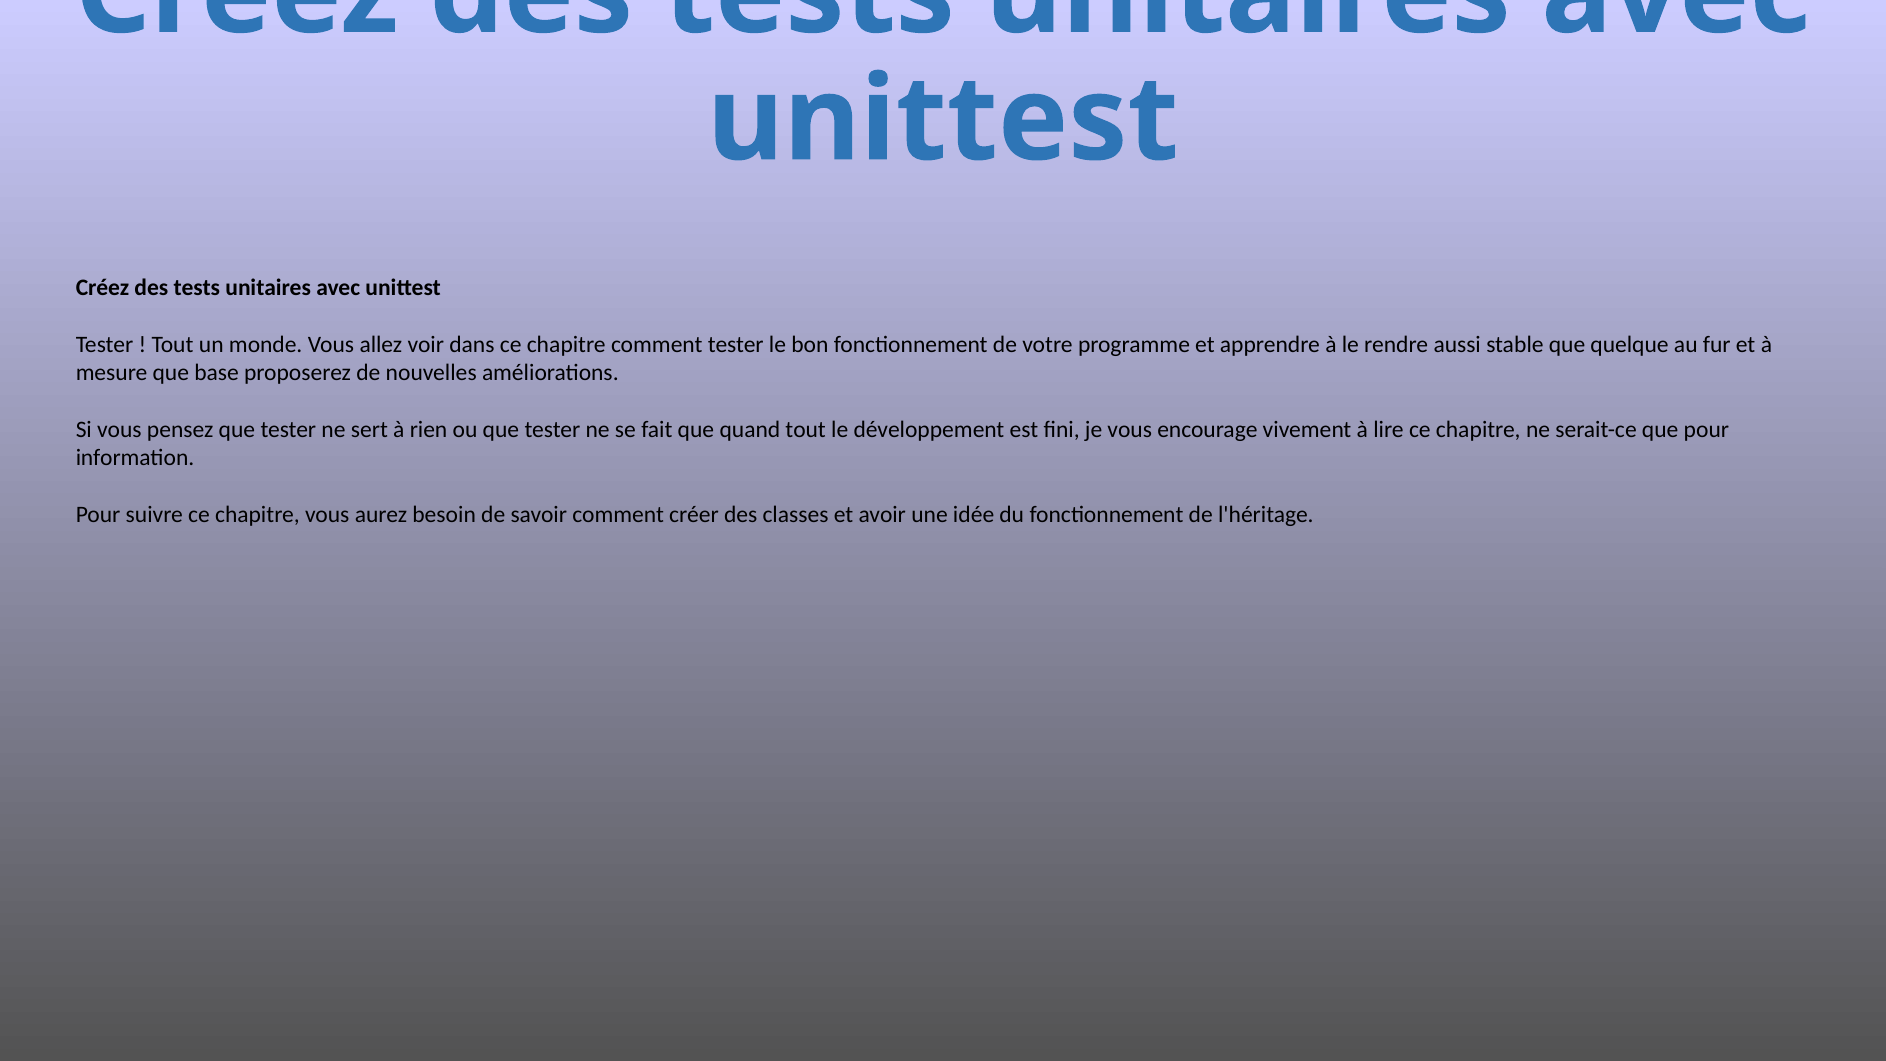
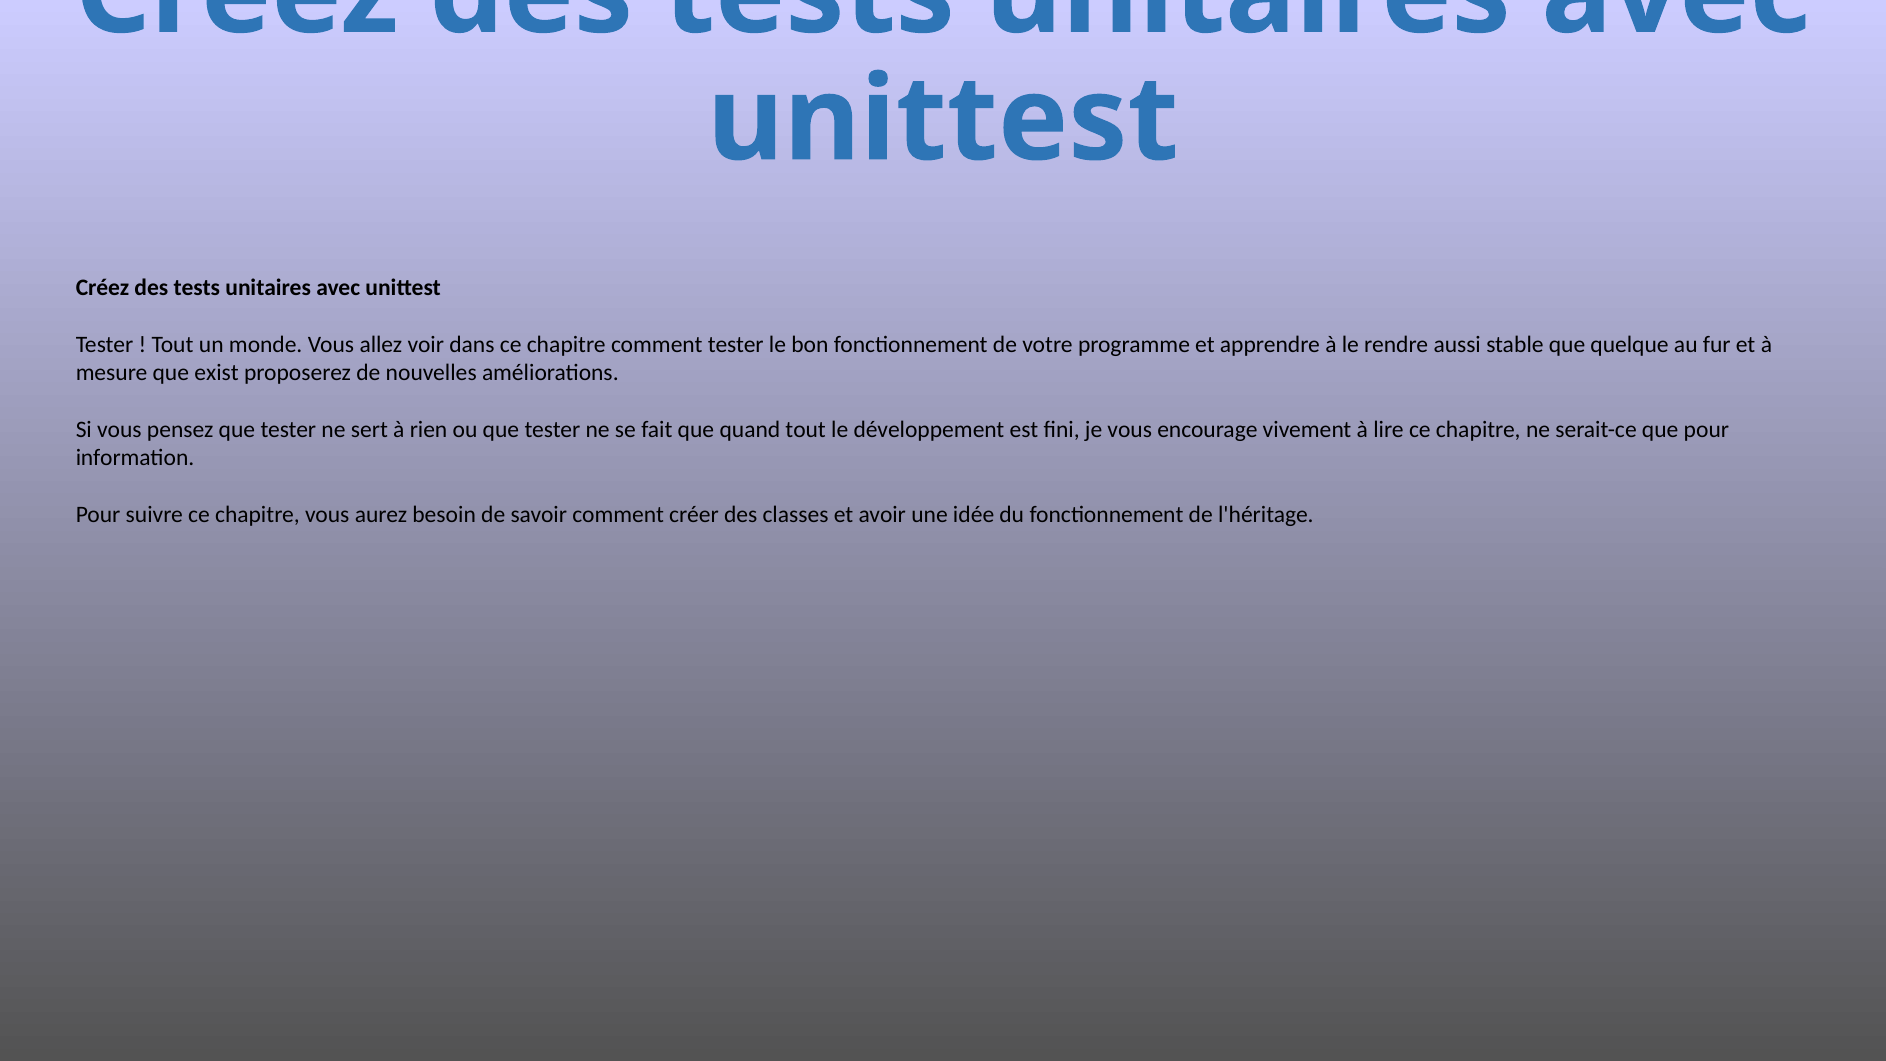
base: base -> exist (217, 373)
